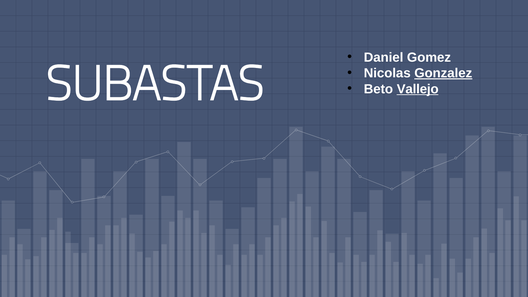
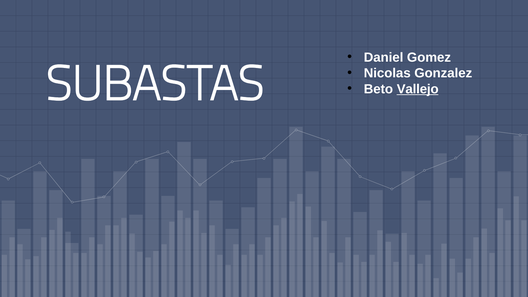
Gonzalez underline: present -> none (443, 73)
